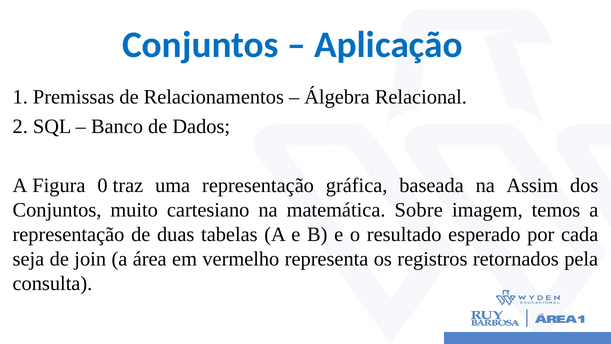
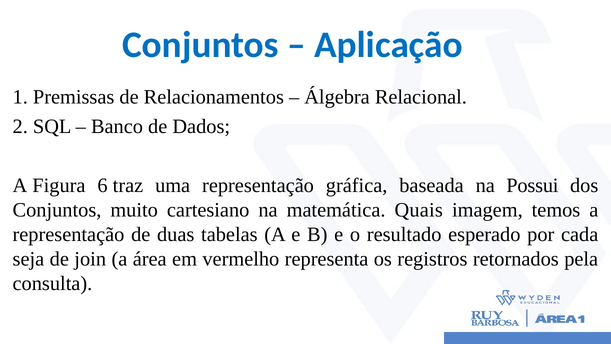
0: 0 -> 6 (103, 186)
Assim: Assim -> Possui (532, 186)
Sobre: Sobre -> Quais (419, 210)
